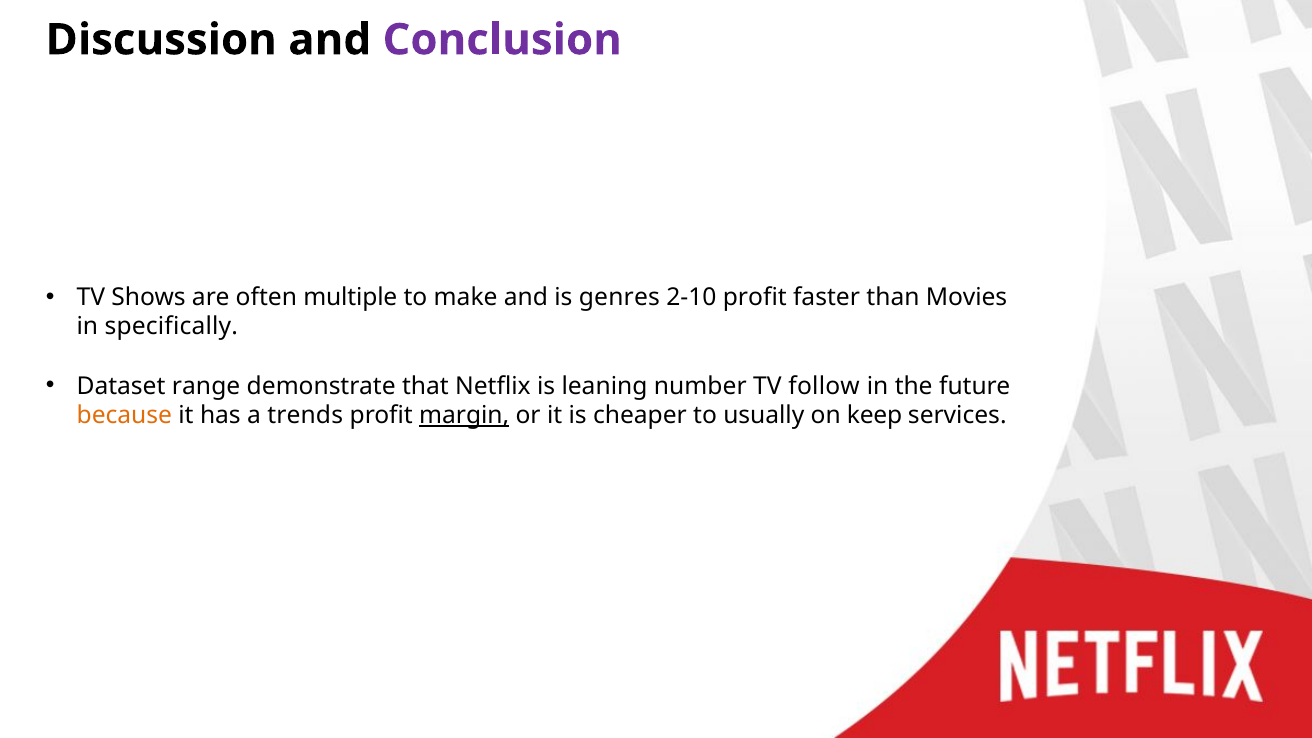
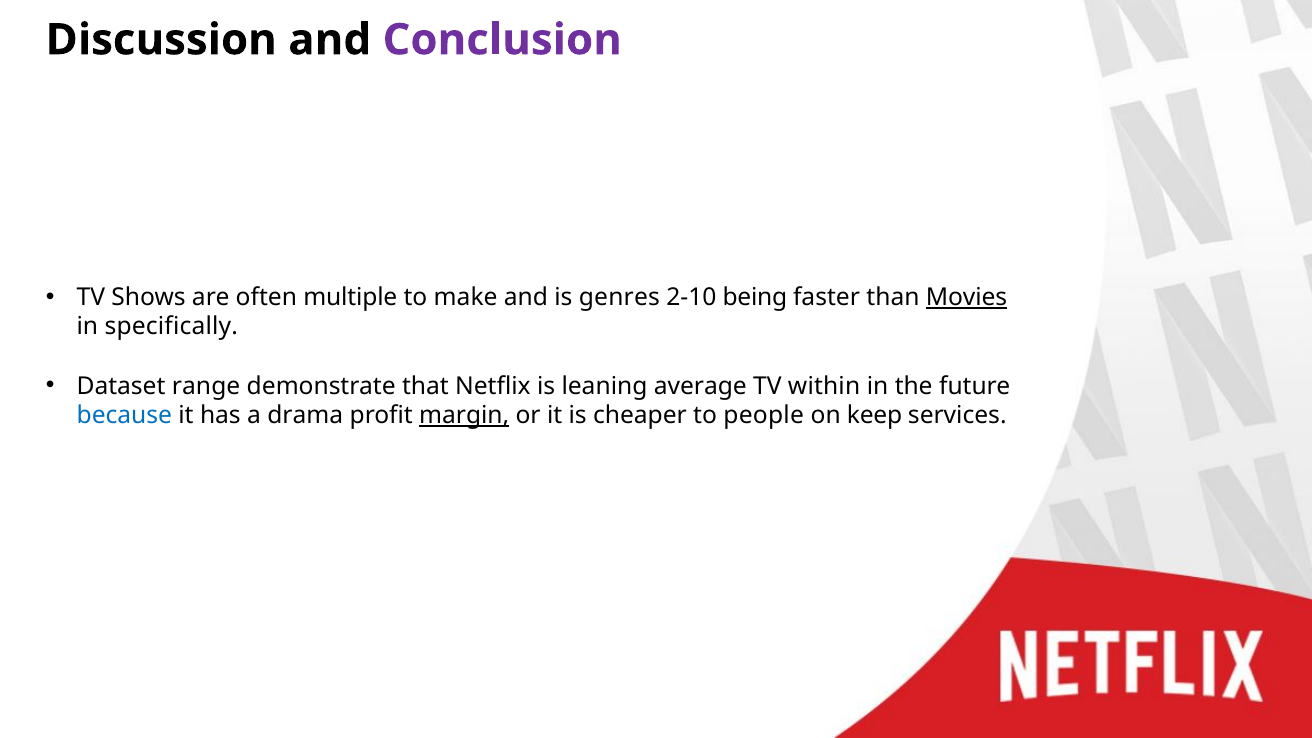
2-10 profit: profit -> being (755, 297)
Movies underline: none -> present (966, 297)
number: number -> average (700, 386)
follow: follow -> within (824, 386)
because colour: orange -> blue (124, 415)
trends: trends -> drama (305, 415)
usually: usually -> people (764, 415)
